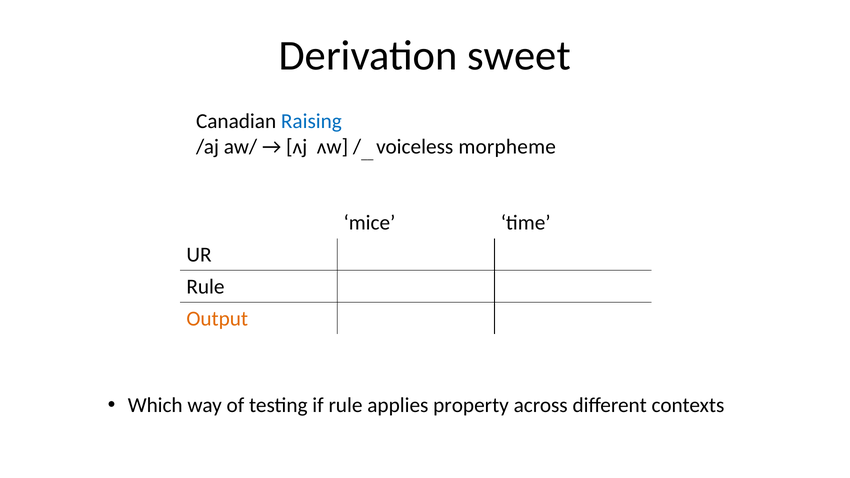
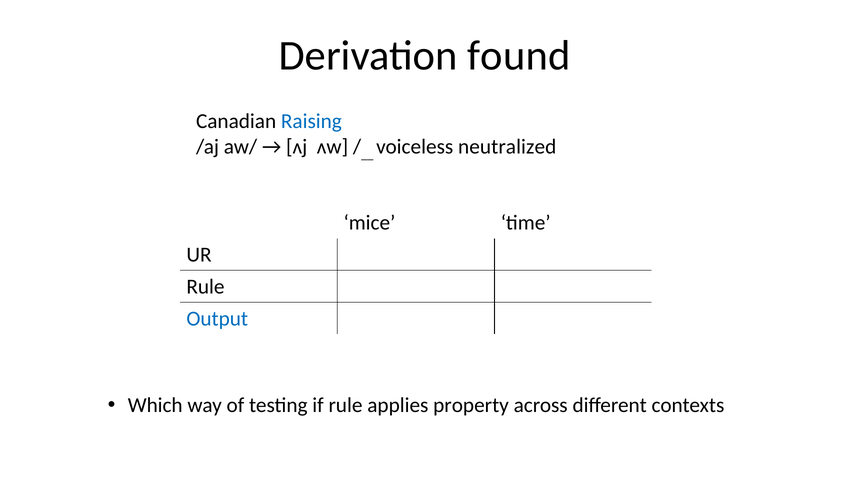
sweet: sweet -> found (519, 56)
morpheme: morpheme -> neutralized (507, 147)
Output colour: orange -> blue (217, 319)
